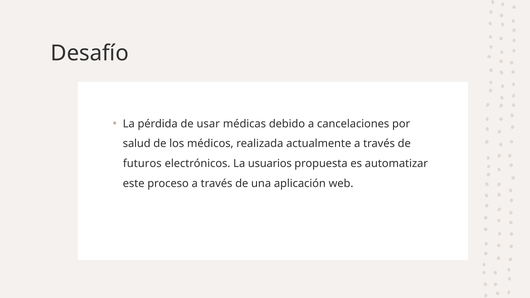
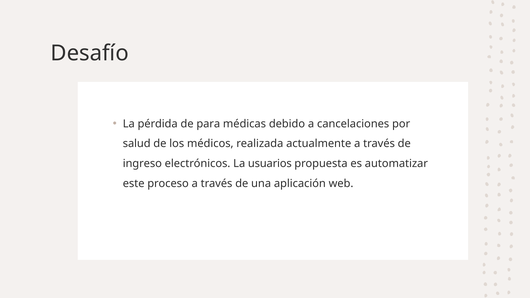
usar: usar -> para (208, 124)
futuros: futuros -> ingreso (142, 164)
